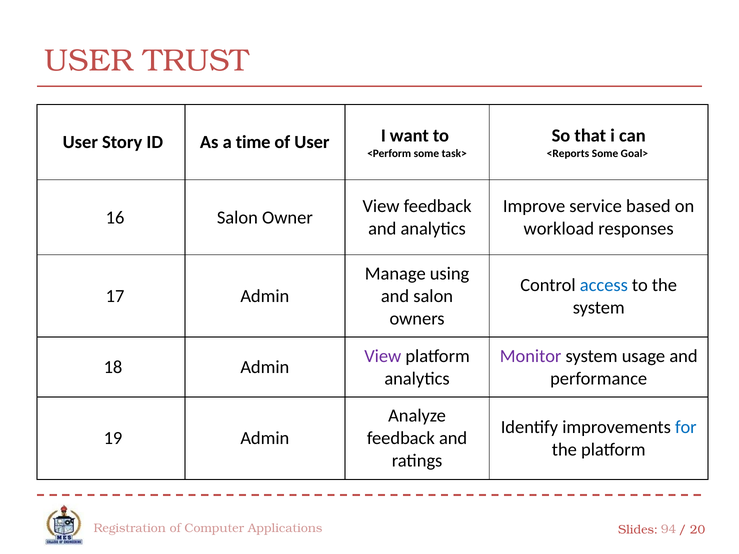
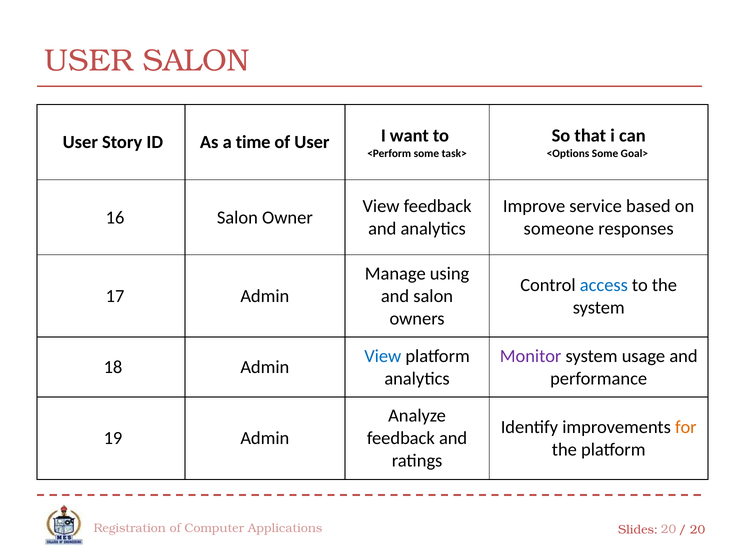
USER TRUST: TRUST -> SALON (196, 61)
<Reports: <Reports -> <Options (568, 154)
workload: workload -> someone (559, 229)
View colour: purple -> blue (383, 356)
for colour: blue -> orange (686, 427)
Applications 94: 94 -> 20 (669, 529)
